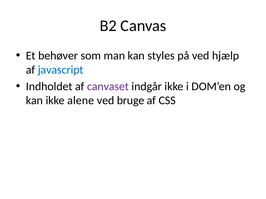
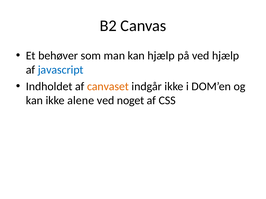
kan styles: styles -> hjælp (161, 56)
canvaset colour: purple -> orange (108, 87)
bruge: bruge -> noget (131, 101)
